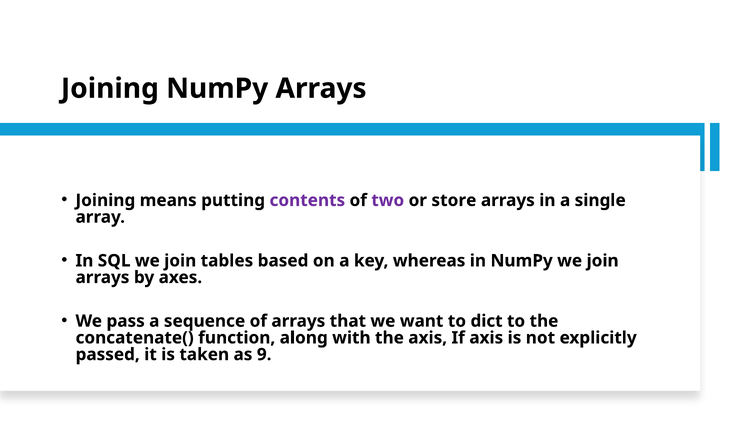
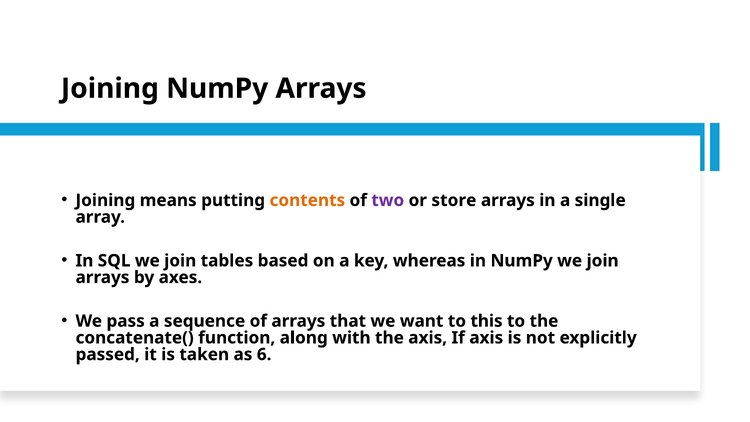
contents colour: purple -> orange (307, 200)
dict: dict -> this (487, 321)
9: 9 -> 6 (264, 354)
